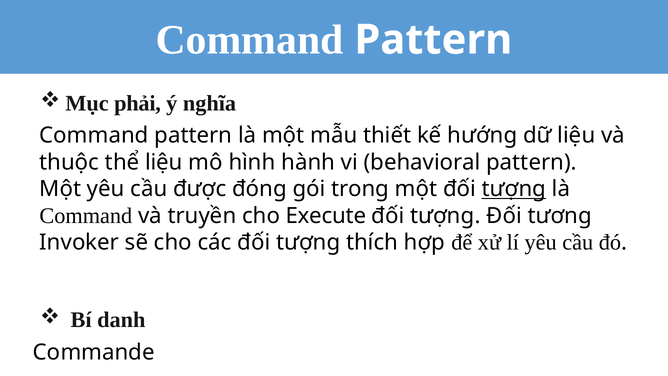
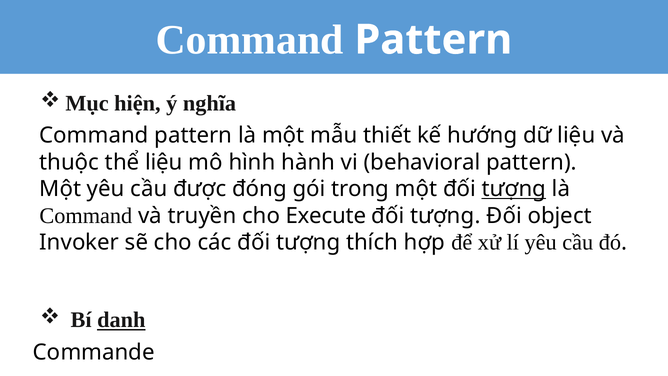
phải: phải -> hiện (137, 103)
tương: tương -> object (560, 216)
danh underline: none -> present (121, 320)
